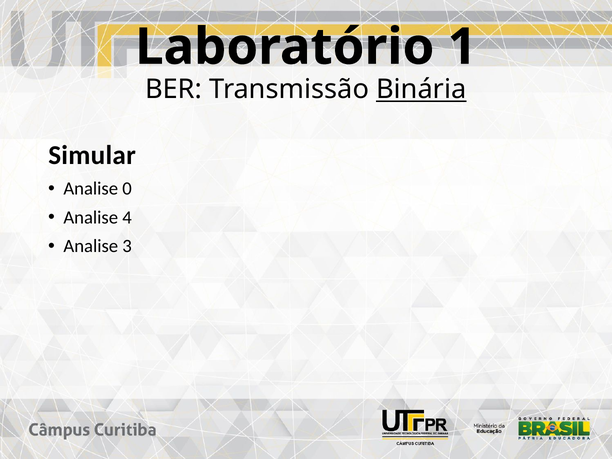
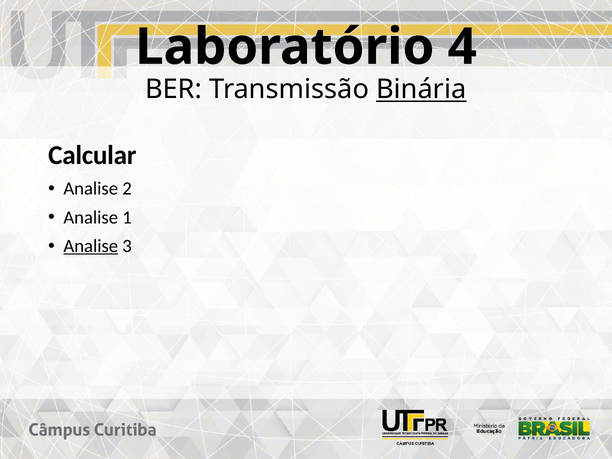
1: 1 -> 4 (462, 47)
Simular: Simular -> Calcular (92, 155)
0: 0 -> 2 (127, 189)
4: 4 -> 1 (127, 217)
Analise underline: none -> present (91, 246)
